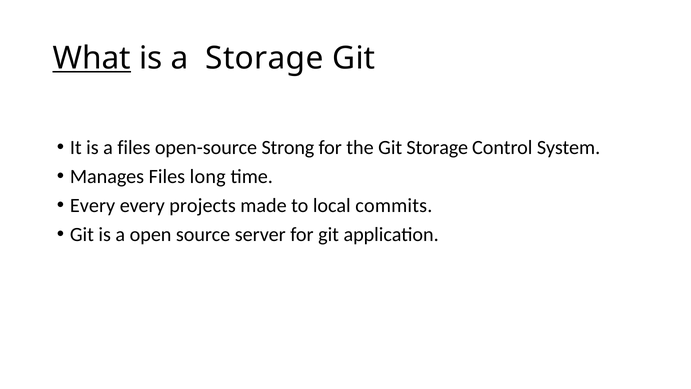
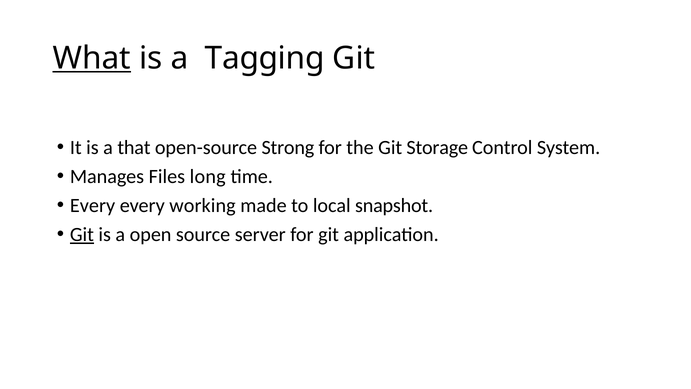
a Storage: Storage -> Tagging (265, 58)
a files: files -> that (134, 148)
projects: projects -> working (203, 205)
commits: commits -> snapshot (394, 205)
Git underline: none -> present (82, 234)
